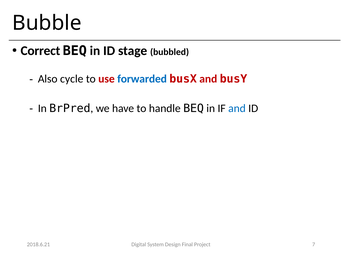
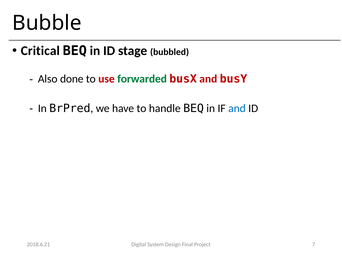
Correct: Correct -> Critical (40, 51)
cycle: cycle -> done (72, 79)
forwarded colour: blue -> green (142, 79)
